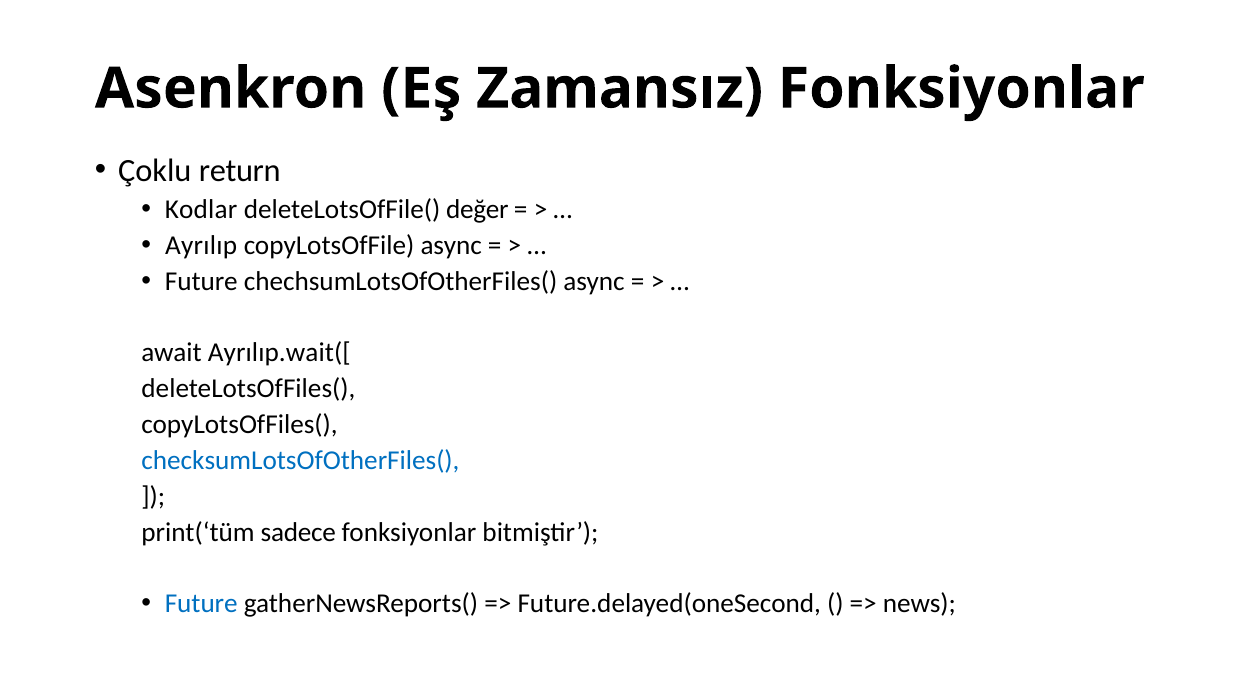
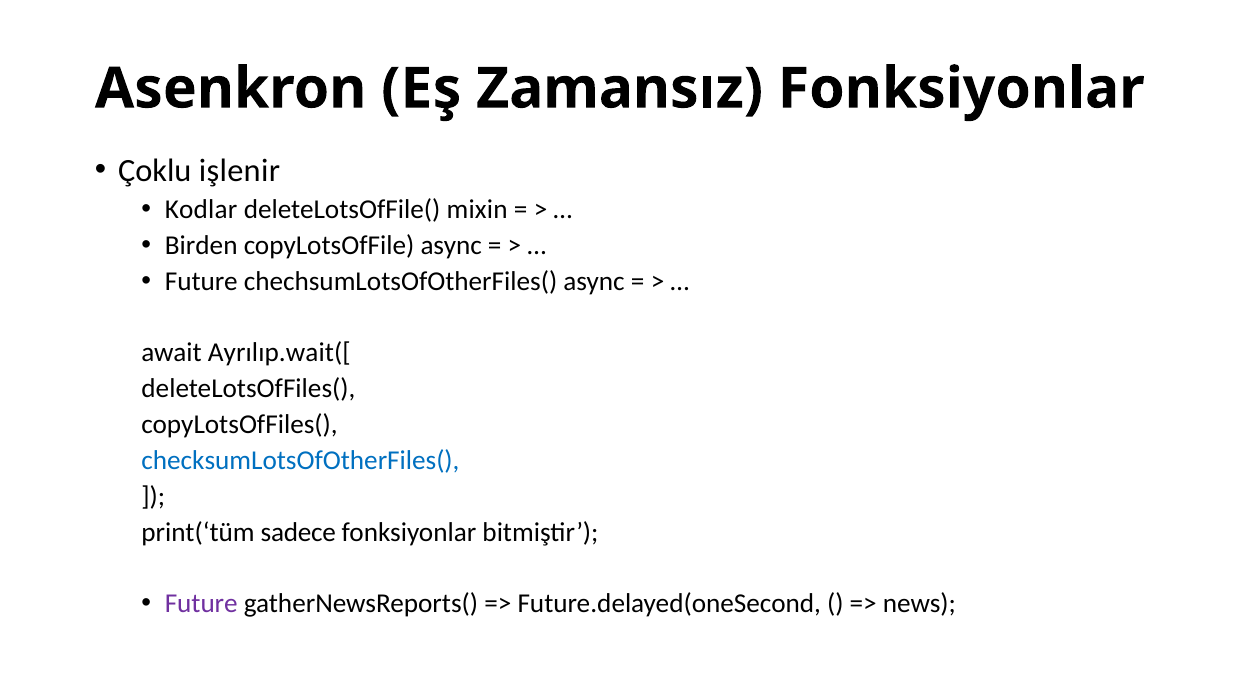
return: return -> işlenir (239, 171)
değer: değer -> mixin (477, 209)
Ayrılıp: Ayrılıp -> Birden (201, 245)
Future colour: blue -> purple (201, 604)
